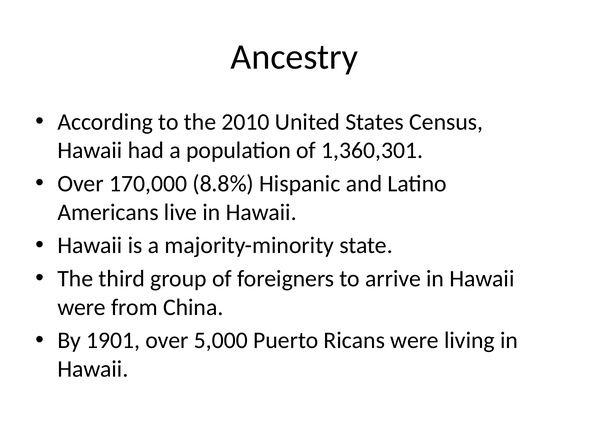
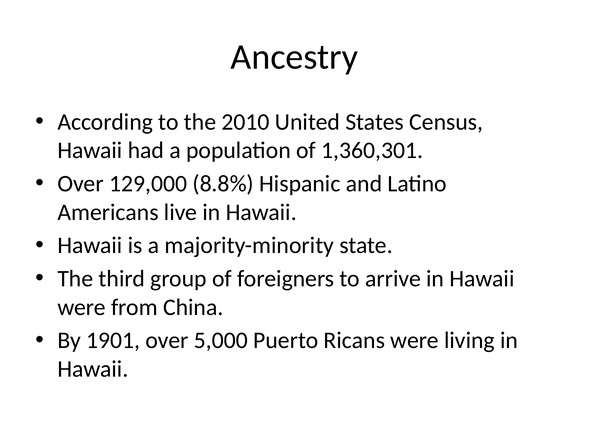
170,000: 170,000 -> 129,000 (148, 184)
